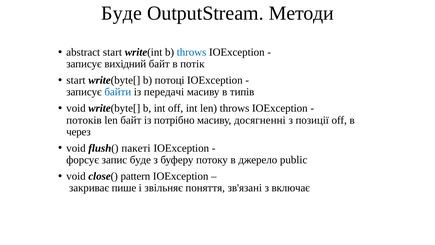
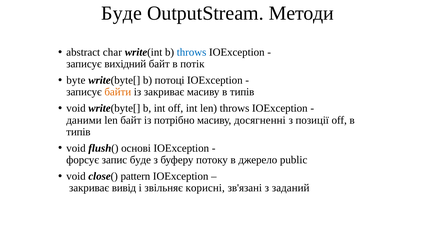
abstract start: start -> char (112, 52)
start: start -> byte (76, 80)
байти colour: blue -> orange (118, 92)
із передачі: передачі -> закриває (164, 92)
потоків: потоків -> даними (84, 120)
через: через -> типів (78, 132)
пакеті: пакеті -> основі (136, 148)
пише: пише -> вивід (124, 188)
поняття: поняття -> корисні (205, 188)
включає: включає -> заданий (291, 188)
